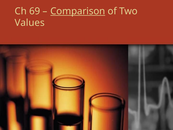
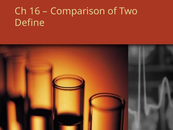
69: 69 -> 16 (35, 11)
Comparison underline: present -> none (78, 11)
Values: Values -> Define (30, 23)
